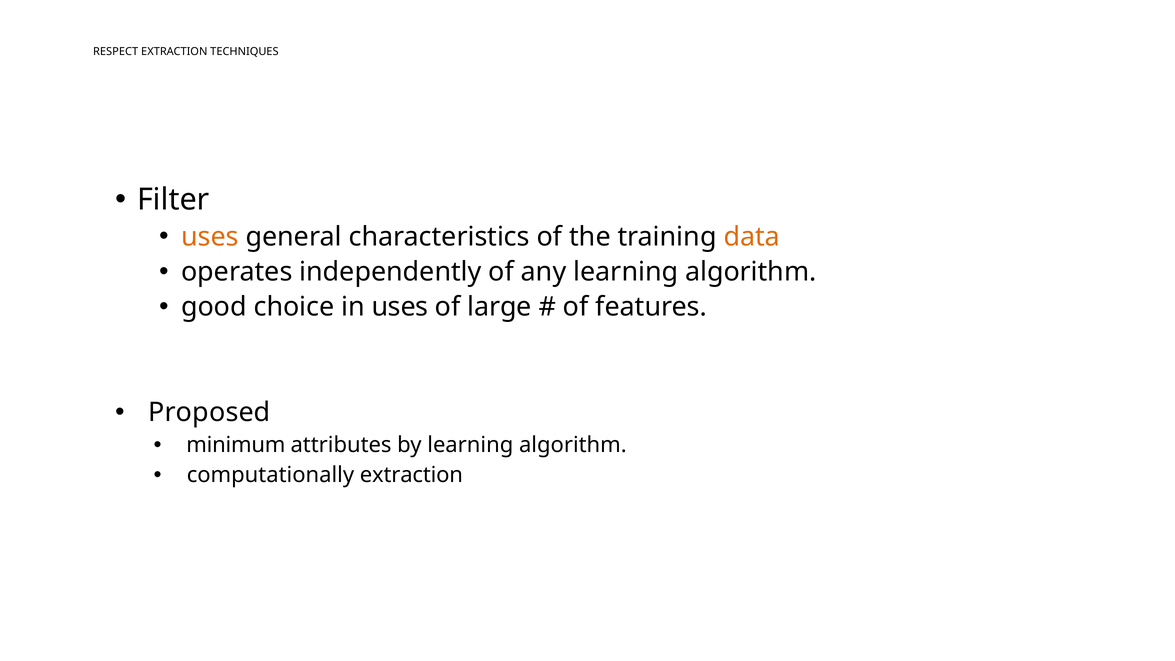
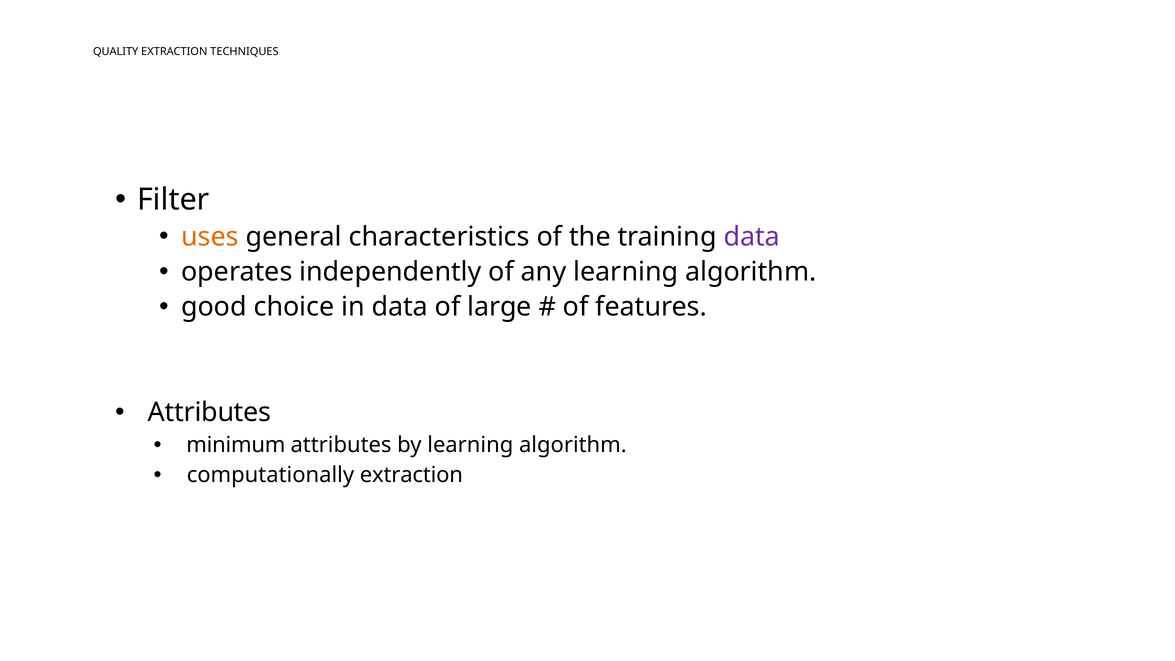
RESPECT: RESPECT -> QUALITY (116, 51)
data colour: orange -> purple (752, 237)
in uses: uses -> data (400, 307)
Proposed: Proposed -> Attributes (210, 412)
